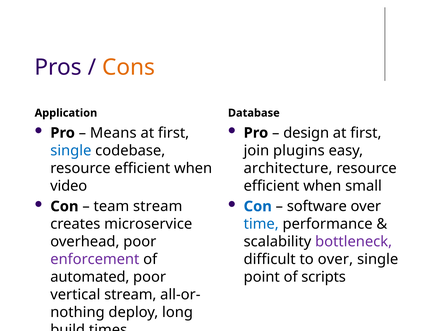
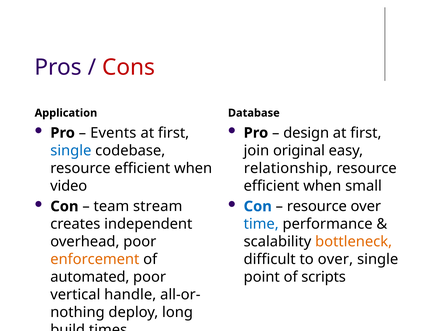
Cons colour: orange -> red (128, 68)
Means: Means -> Events (113, 133)
plugins: plugins -> original (299, 151)
architecture: architecture -> relationship (288, 168)
software: software -> resource (317, 207)
microservice: microservice -> independent (148, 224)
bottleneck colour: purple -> orange (354, 242)
enforcement colour: purple -> orange (95, 260)
vertical stream: stream -> handle (130, 295)
